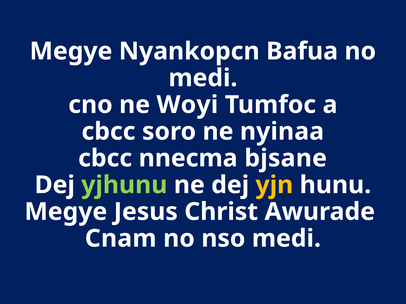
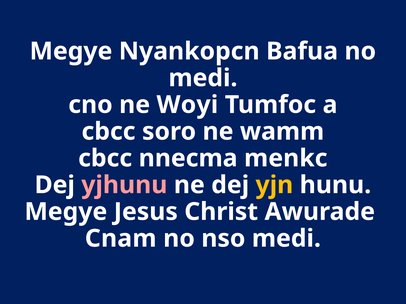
nyinaa: nyinaa -> wamm (282, 132)
bjsane: bjsane -> menkc (286, 158)
yjhunu colour: light green -> pink (124, 185)
